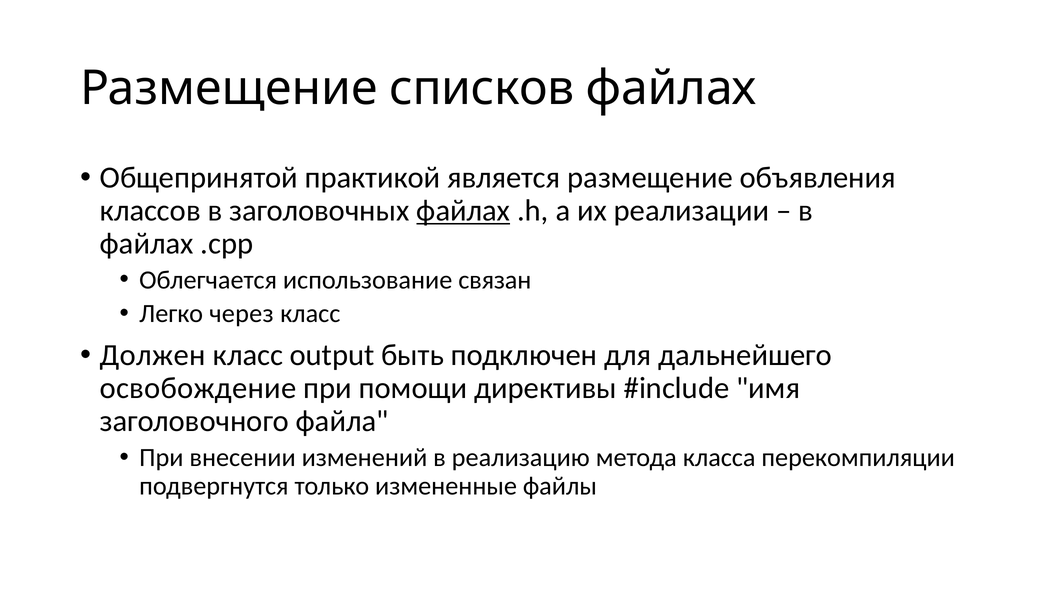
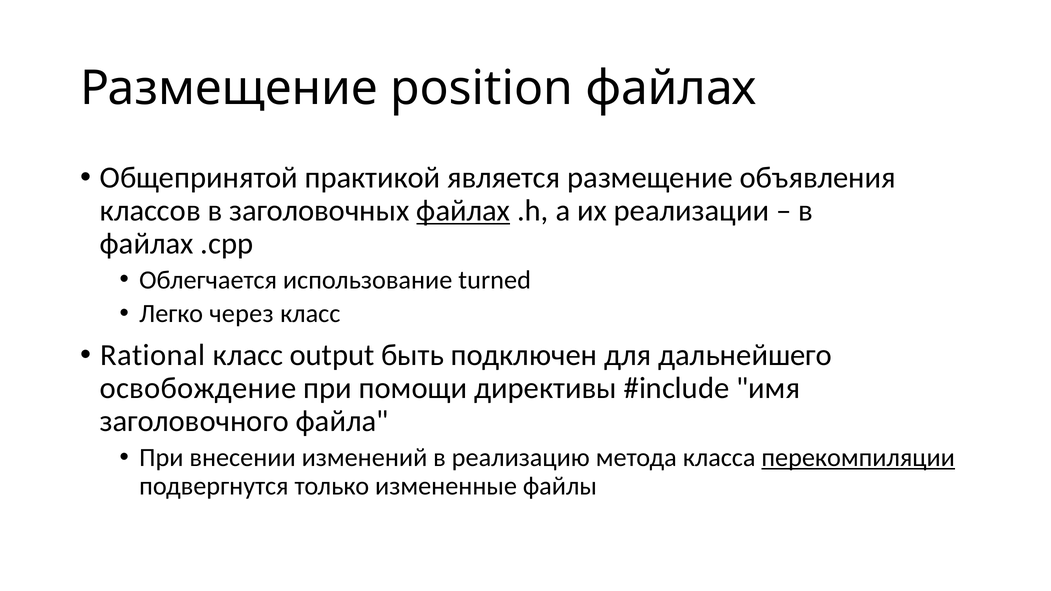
списков: списков -> position (482, 88)
связан: связан -> turned (495, 280)
Должен: Должен -> Rational (153, 355)
перекомпиляции underline: none -> present (858, 458)
